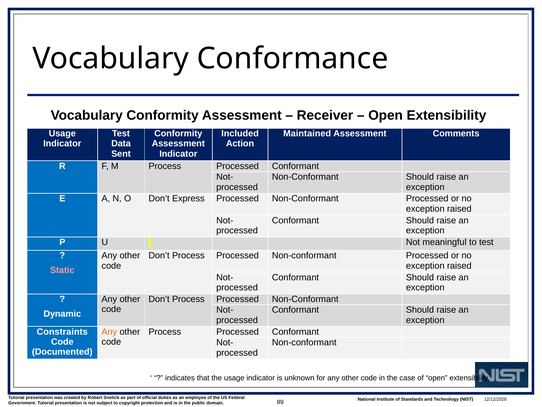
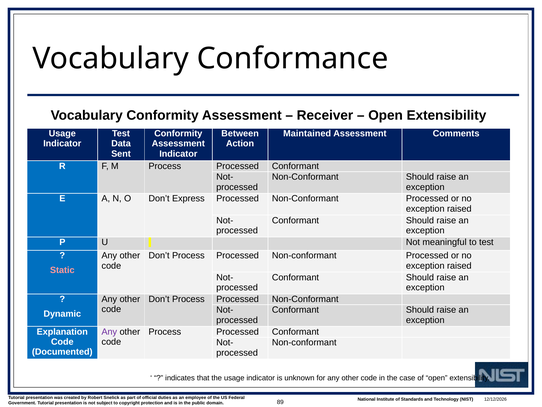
Included: Included -> Between (240, 133)
Constraints: Constraints -> Explanation (62, 331)
Any colour: orange -> purple (109, 331)
